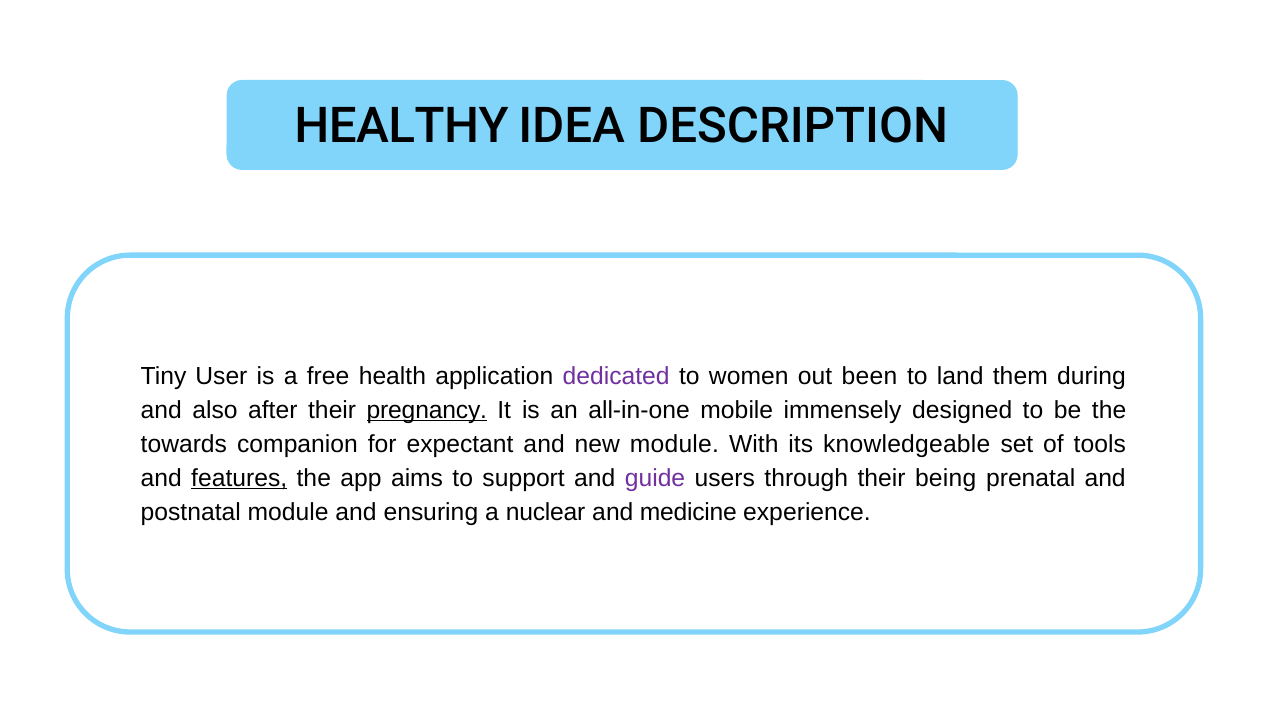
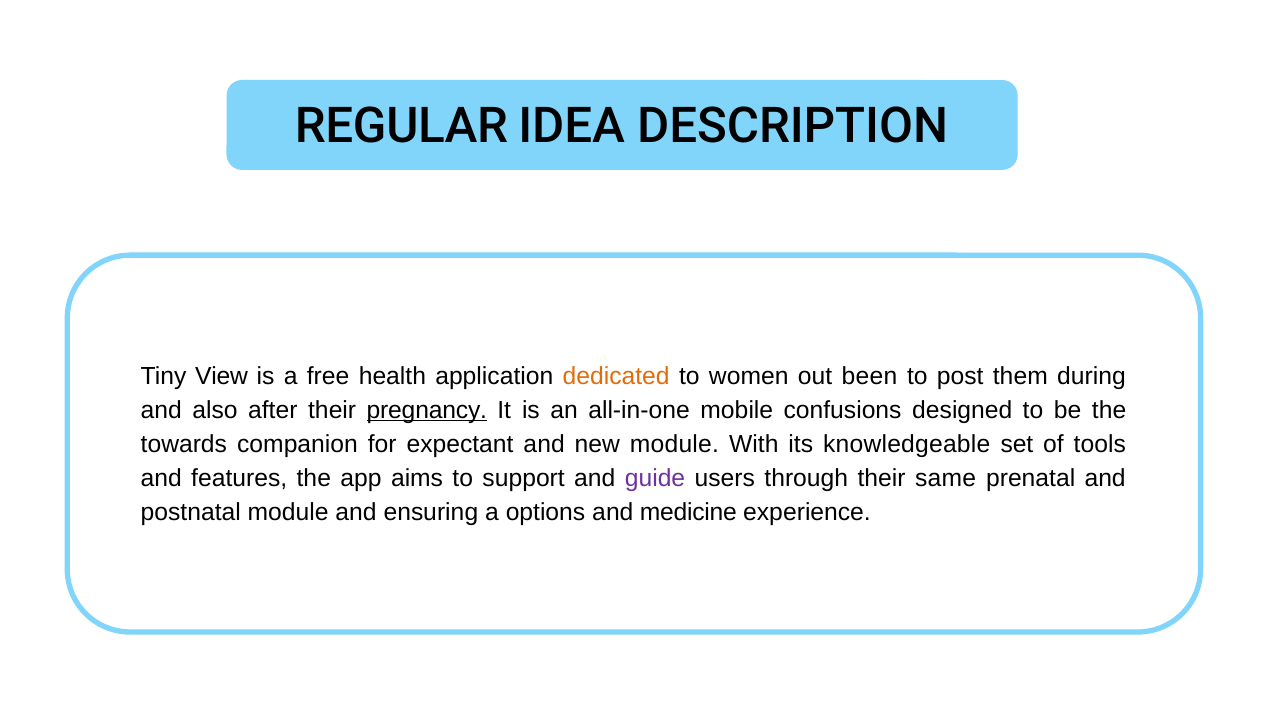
HEALTHY: HEALTHY -> REGULAR (401, 126)
User: User -> View (222, 376)
dedicated colour: purple -> orange (616, 376)
land: land -> post (960, 376)
immensely: immensely -> confusions (843, 410)
features underline: present -> none (239, 478)
being: being -> same (946, 478)
nuclear: nuclear -> options (546, 512)
